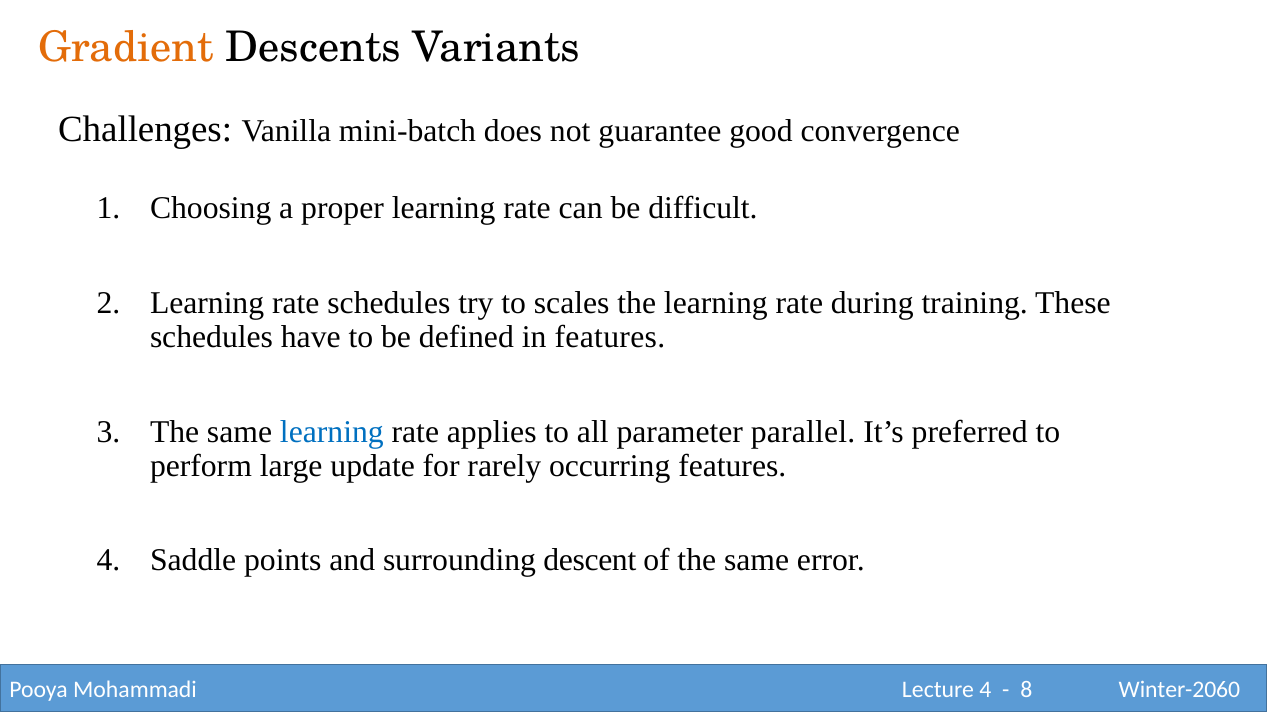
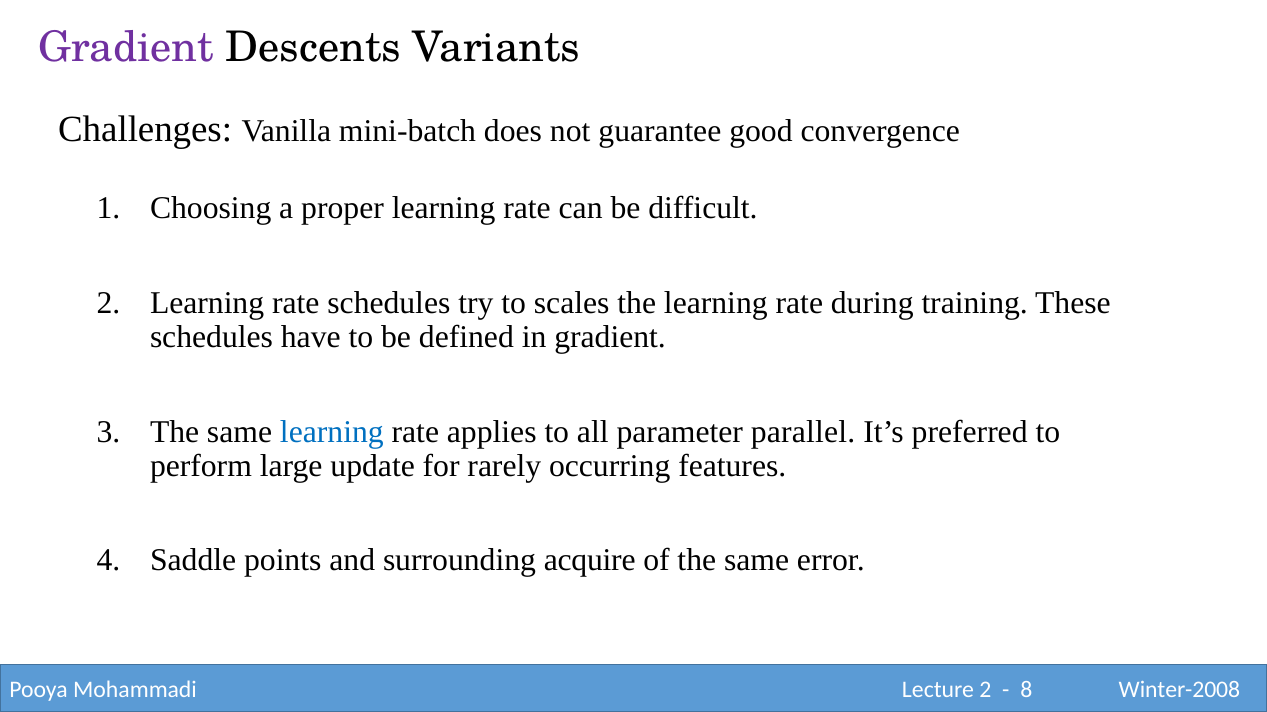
Gradient colour: orange -> purple (126, 47)
in features: features -> gradient (610, 337)
descent: descent -> acquire (590, 561)
Lecture 4: 4 -> 2 (985, 690)
Winter-2060: Winter-2060 -> Winter-2008 (1179, 690)
